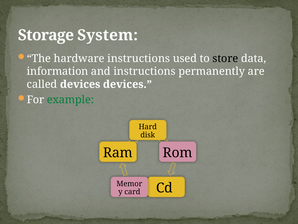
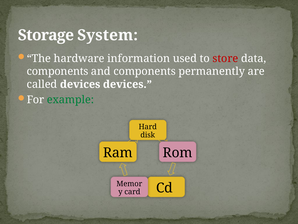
hardware instructions: instructions -> information (139, 58)
store colour: black -> red (225, 58)
information: information -> components (58, 71)
and instructions: instructions -> components (145, 71)
